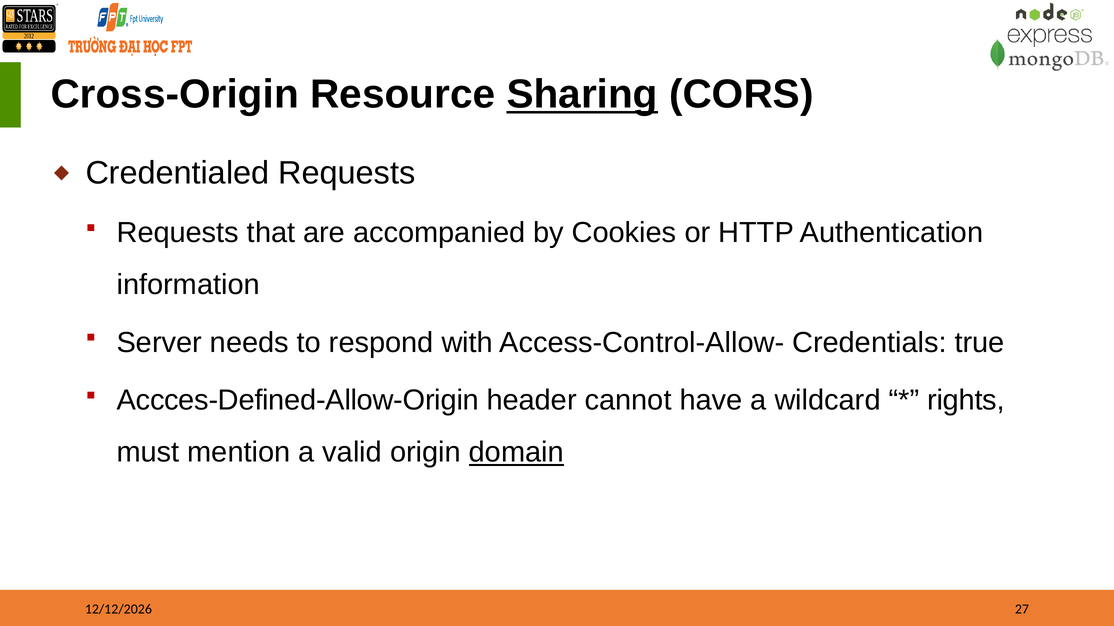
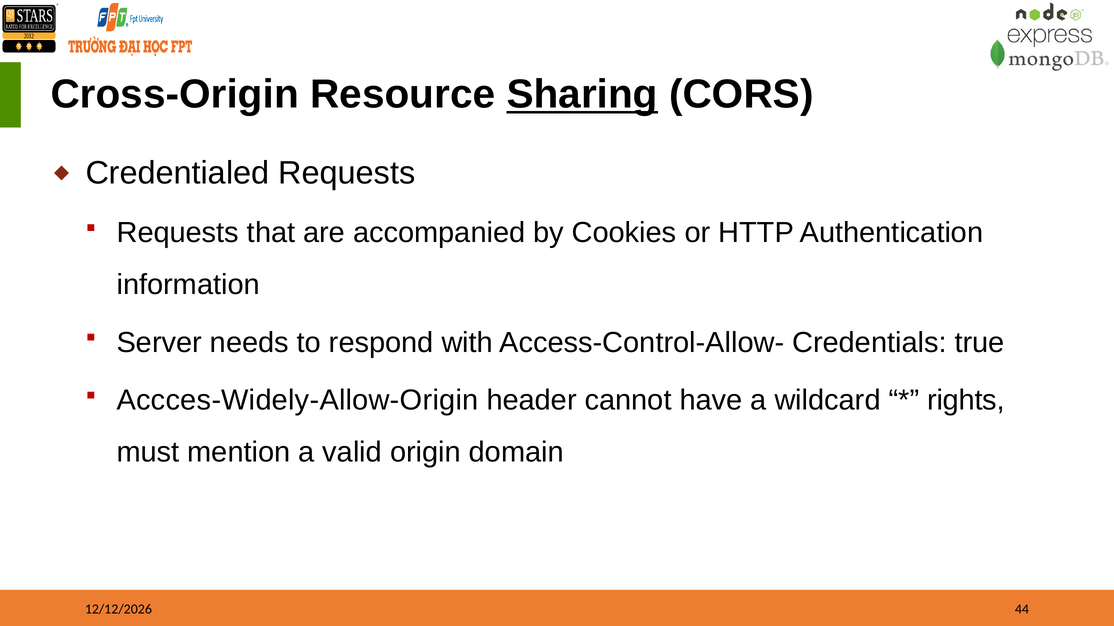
Accces-Defined-Allow-Origin: Accces-Defined-Allow-Origin -> Accces-Widely-Allow-Origin (298, 401)
domain underline: present -> none (516, 453)
27: 27 -> 44 (1022, 610)
